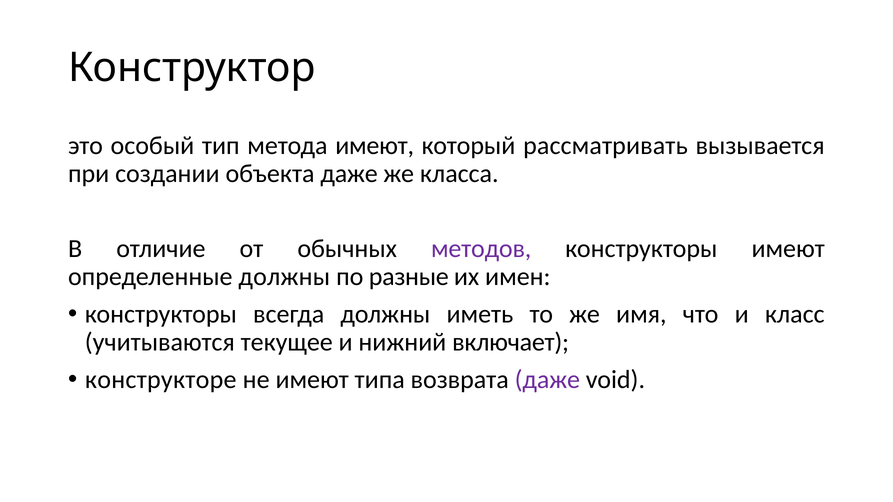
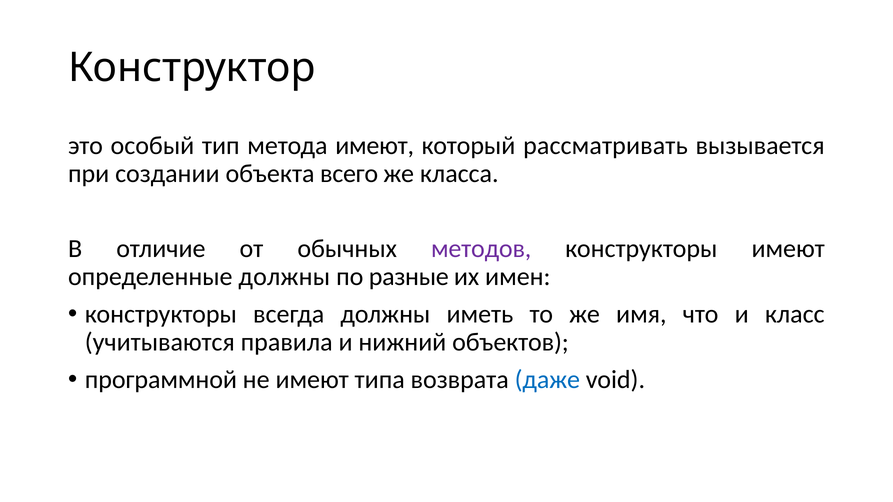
объекта даже: даже -> всего (349, 174)
текущее: текущее -> правила (287, 342)
включает: включает -> объектов (510, 342)
конструкторе: конструкторе -> программной (161, 380)
даже colour: purple -> blue (547, 380)
